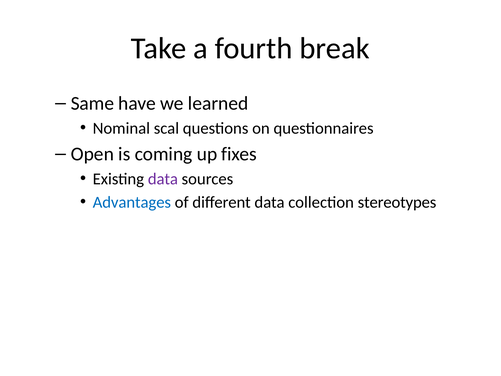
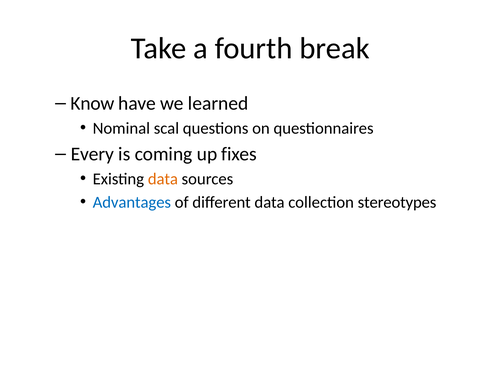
Same: Same -> Know (92, 103)
Open: Open -> Every (92, 154)
data colour: purple -> orange (163, 179)
